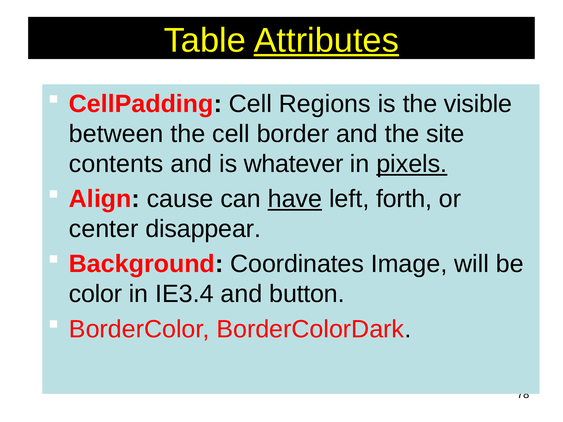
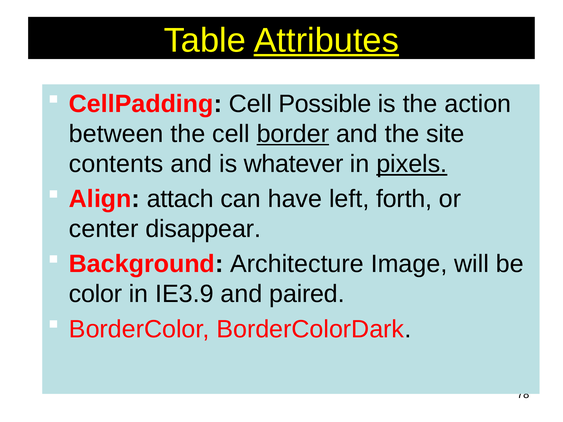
Regions: Regions -> Possible (325, 104)
visible: visible -> action (478, 104)
border underline: none -> present (293, 134)
cause: cause -> attach (180, 199)
have underline: present -> none (295, 199)
Coordinates: Coordinates -> Architecture (297, 264)
IE3.4: IE3.4 -> IE3.9 (184, 294)
button: button -> paired (307, 294)
